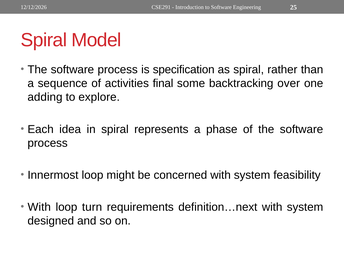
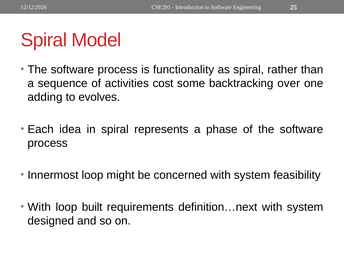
specification: specification -> functionality (184, 70)
final: final -> cost (163, 83)
explore: explore -> evolves (99, 97)
turn: turn -> built (92, 207)
